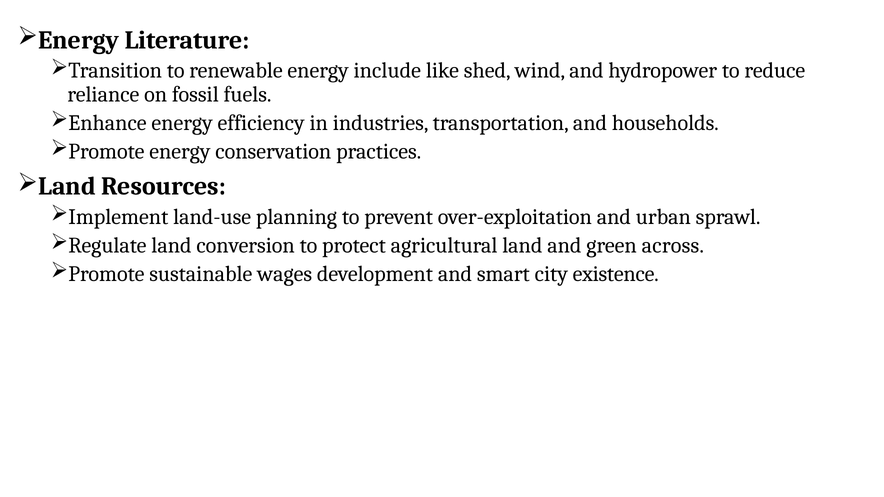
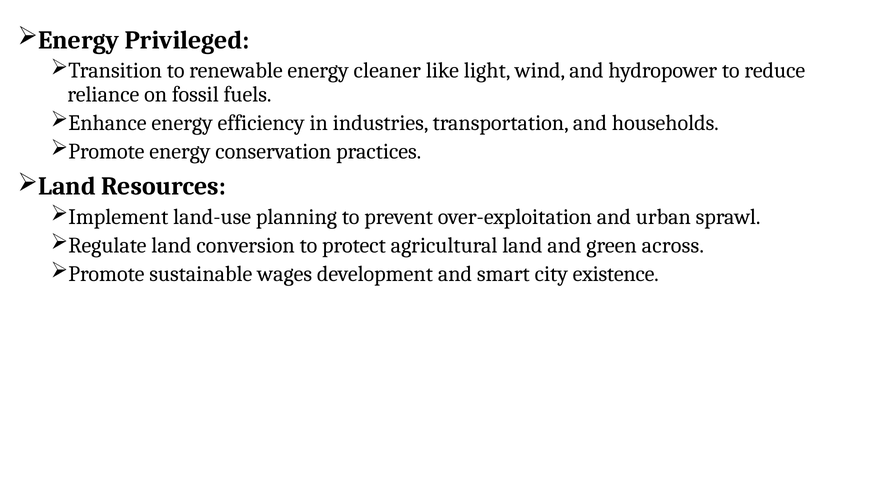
Literature: Literature -> Privileged (187, 40)
include: include -> cleaner (387, 71)
shed: shed -> light (487, 71)
